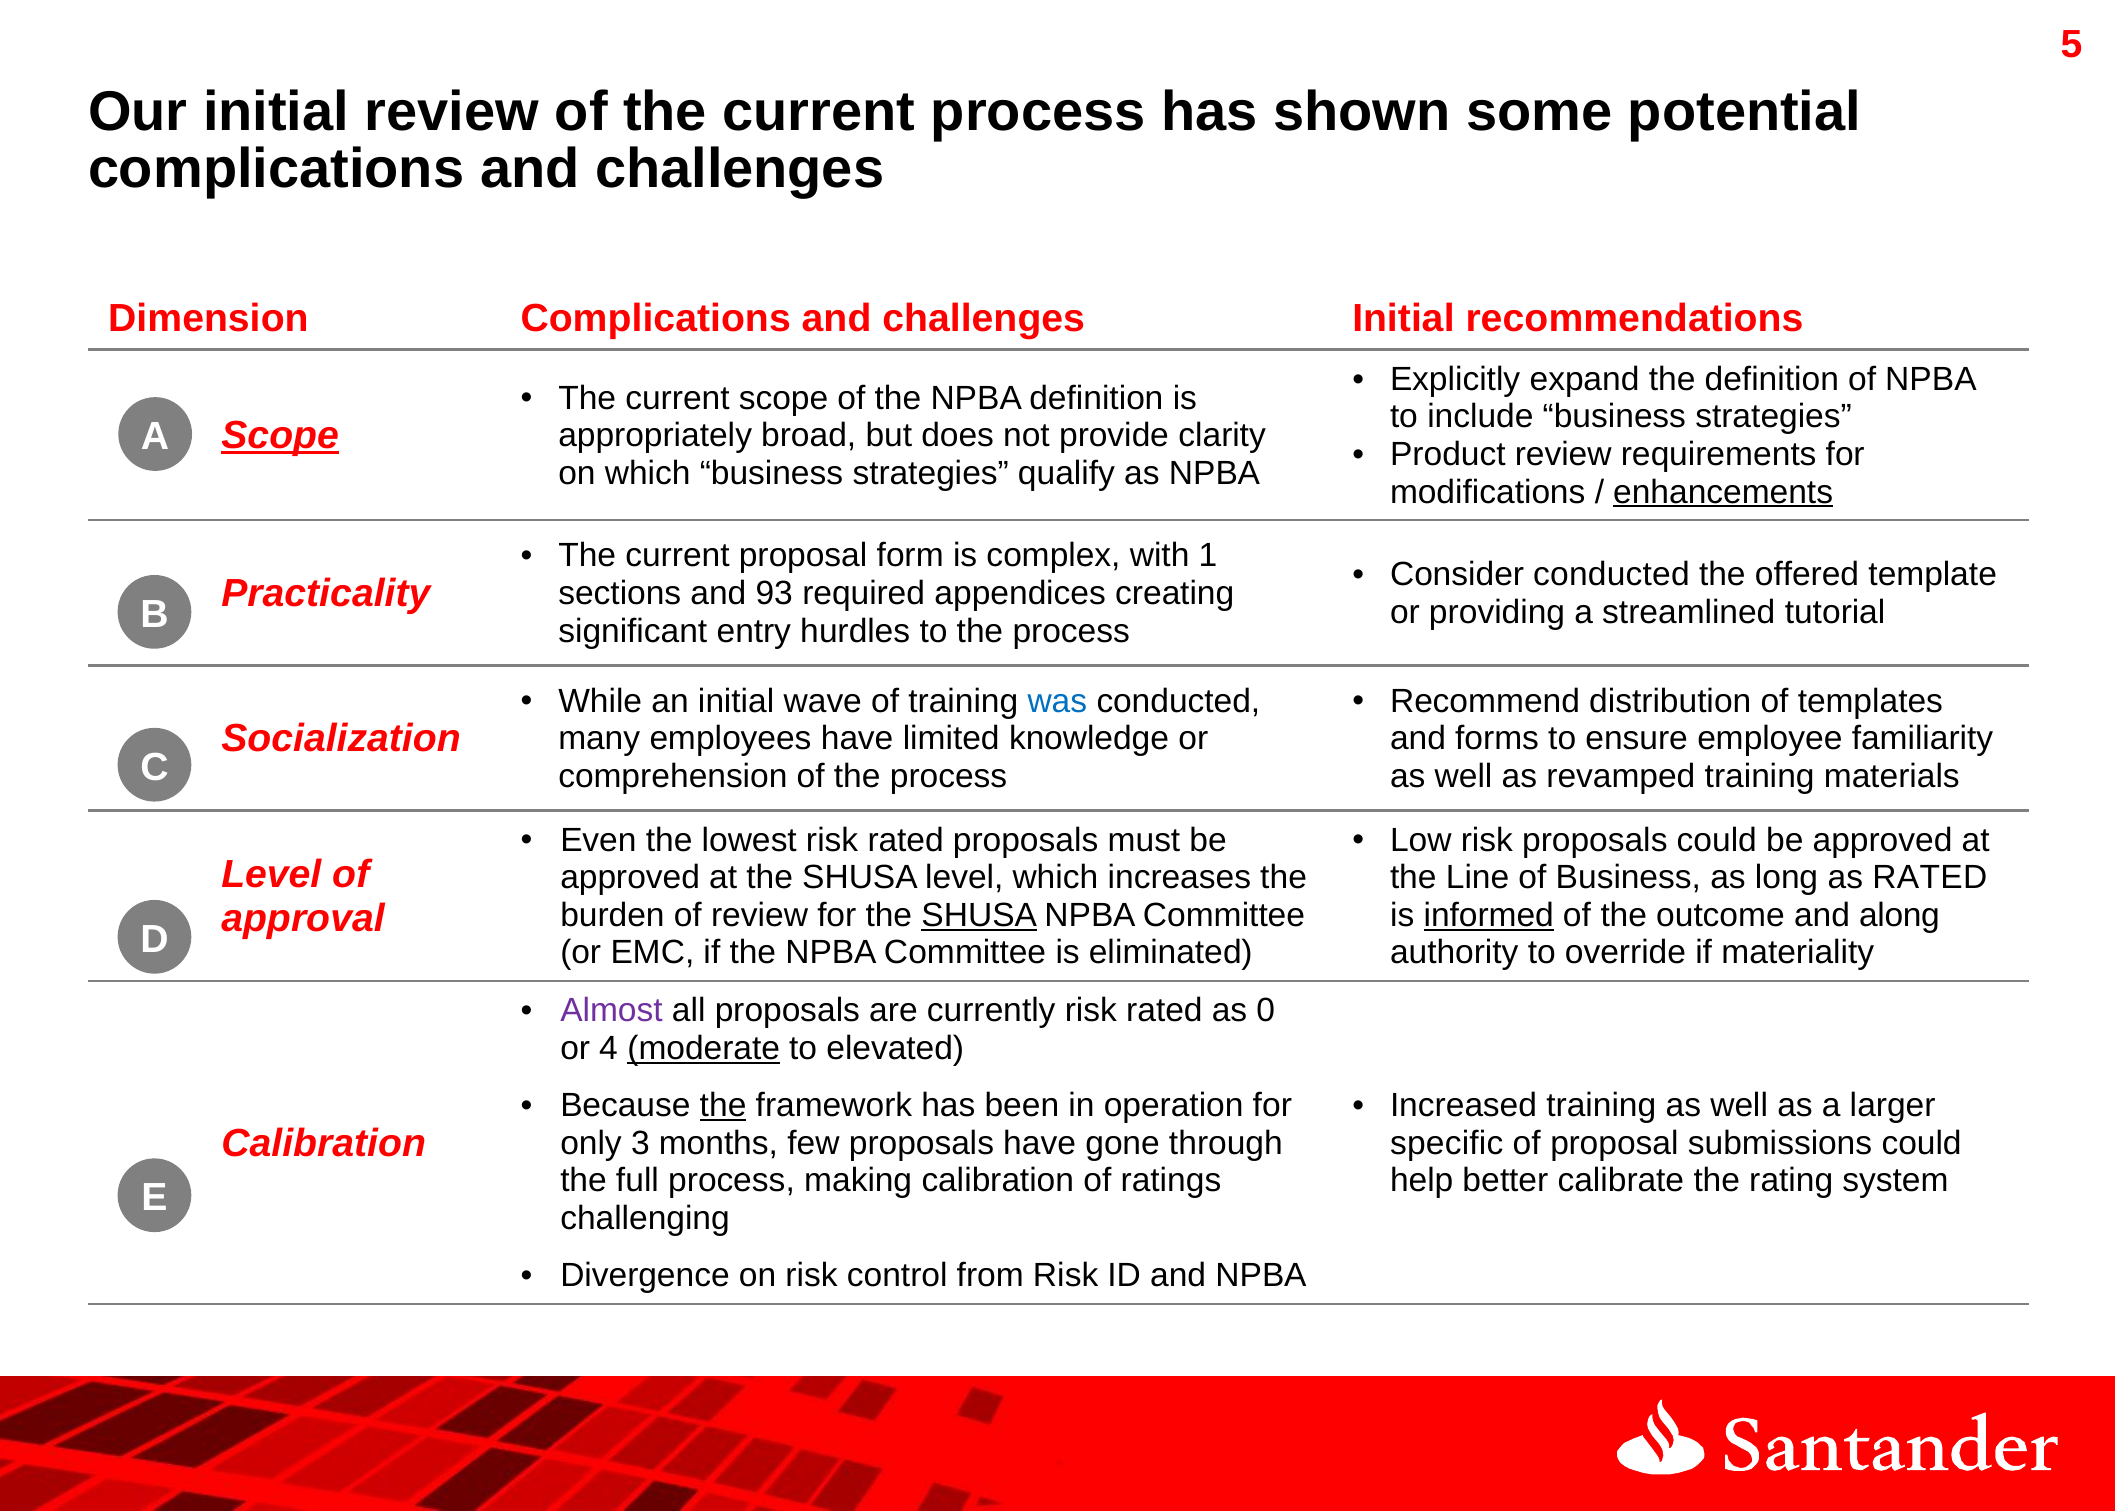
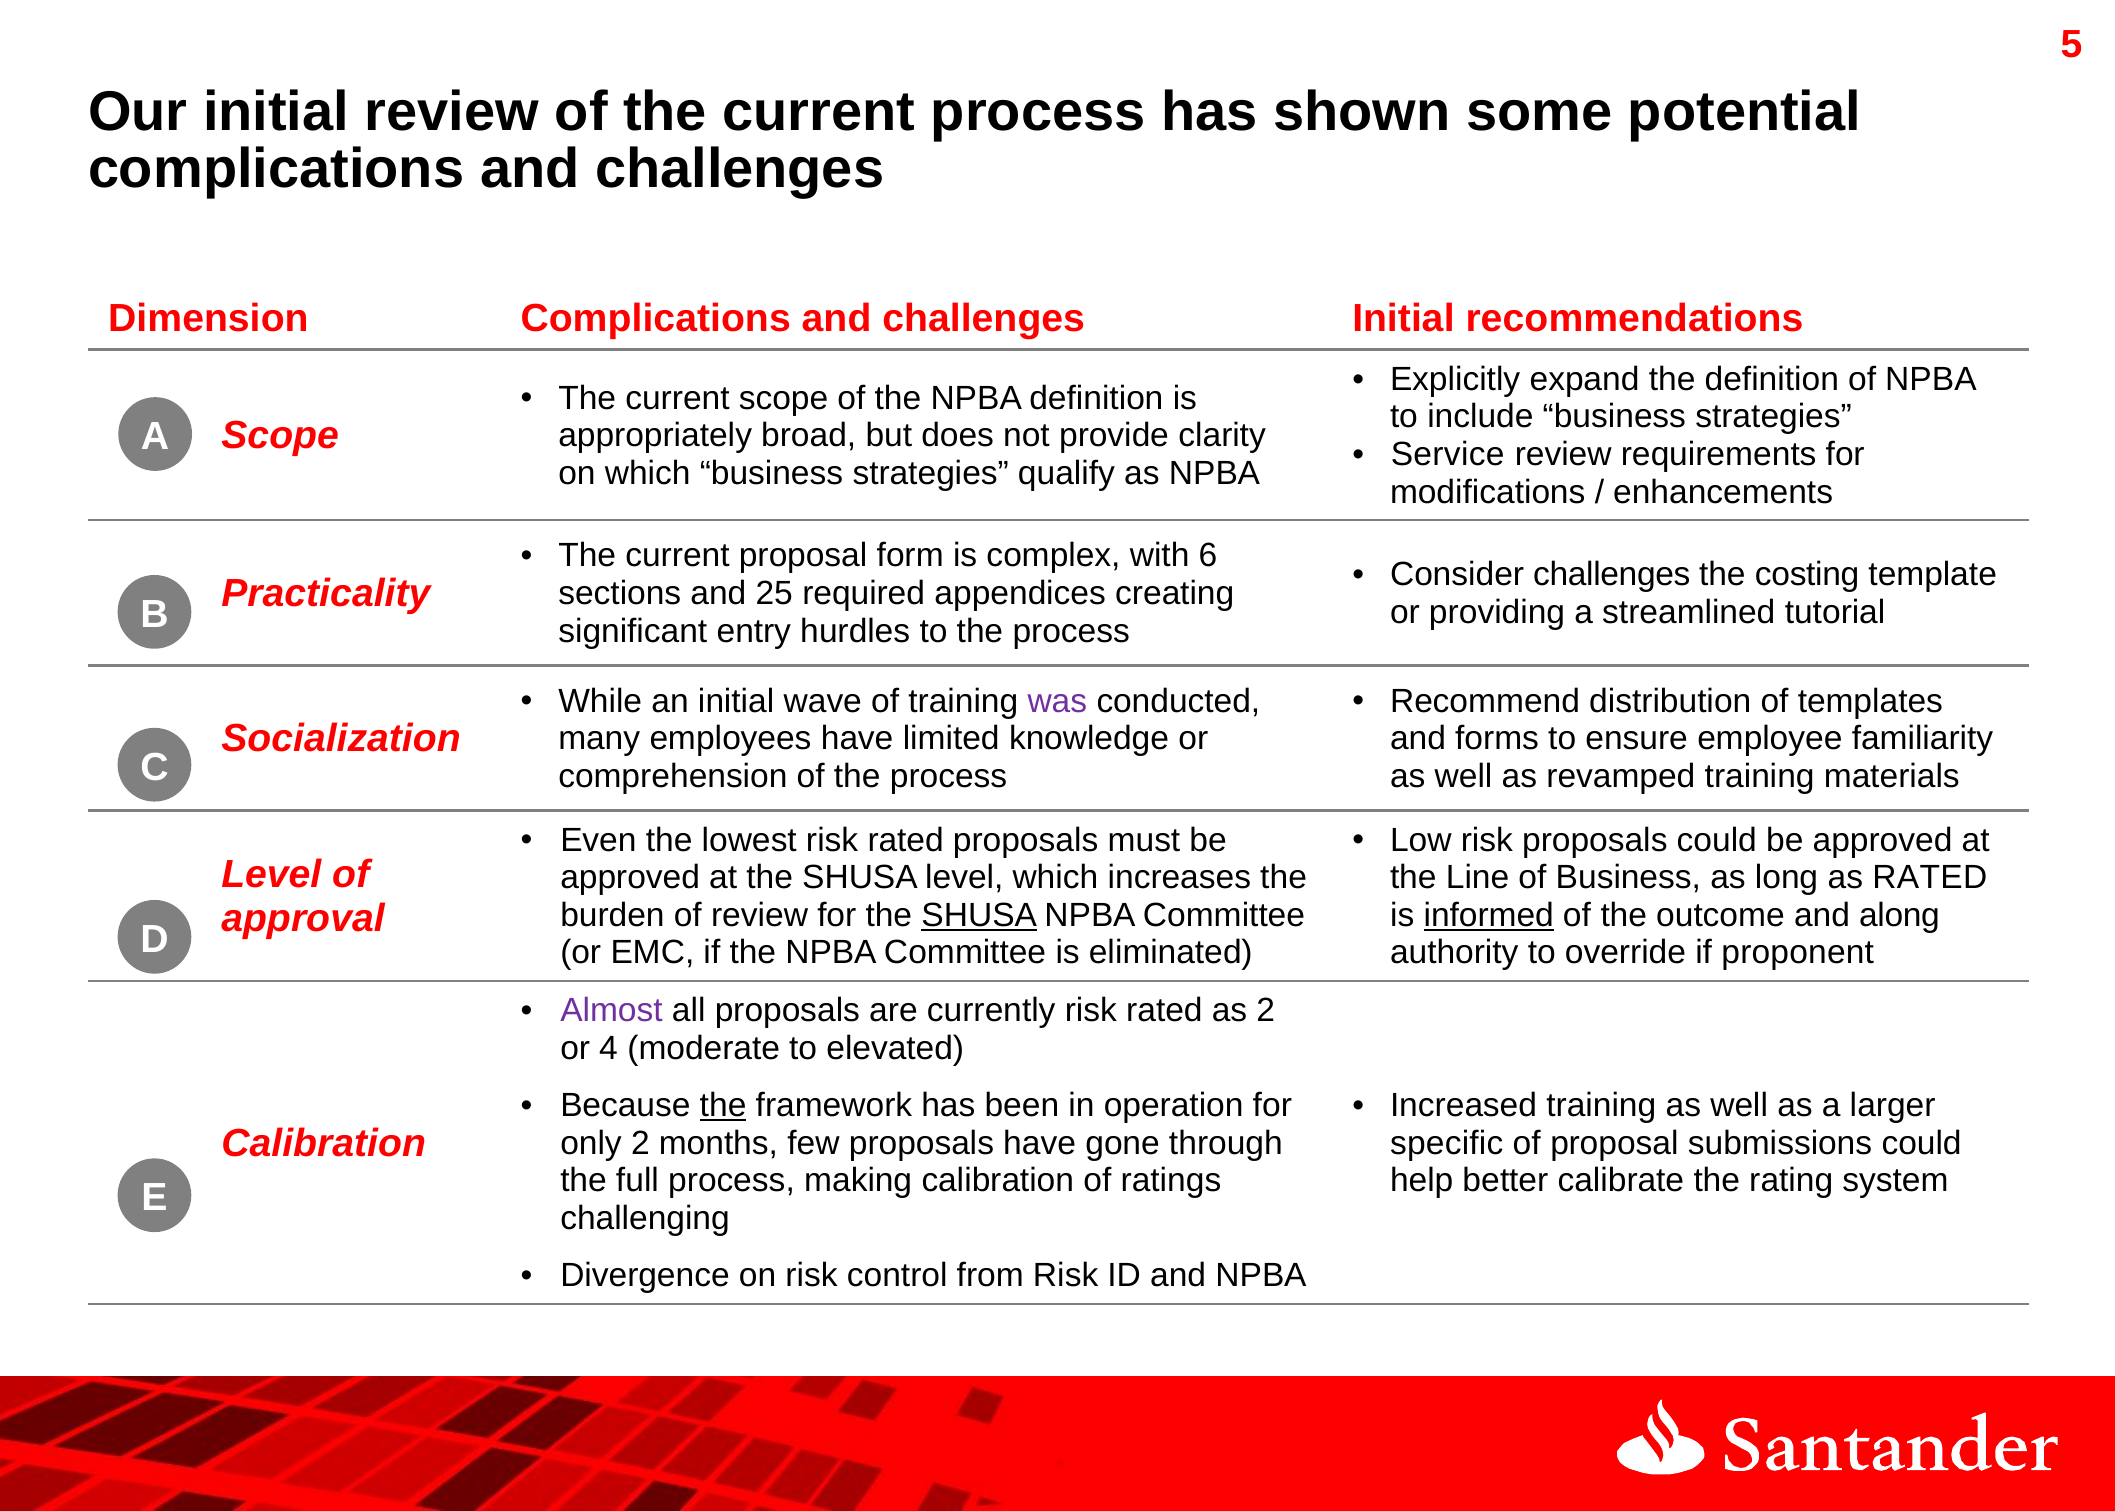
Scope underline: present -> none (280, 435)
Product: Product -> Service (1448, 454)
enhancements underline: present -> none (1723, 492)
1: 1 -> 6 (1208, 556)
Consider conducted: conducted -> challenges (1612, 574)
offered: offered -> costing (1807, 574)
93: 93 -> 25 (774, 593)
was colour: blue -> purple (1057, 701)
materiality: materiality -> proponent (1798, 953)
as 0: 0 -> 2 (1266, 1010)
moderate underline: present -> none (704, 1048)
only 3: 3 -> 2 (640, 1143)
